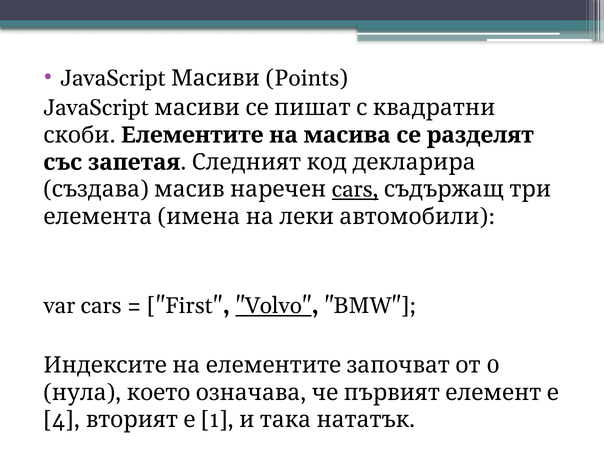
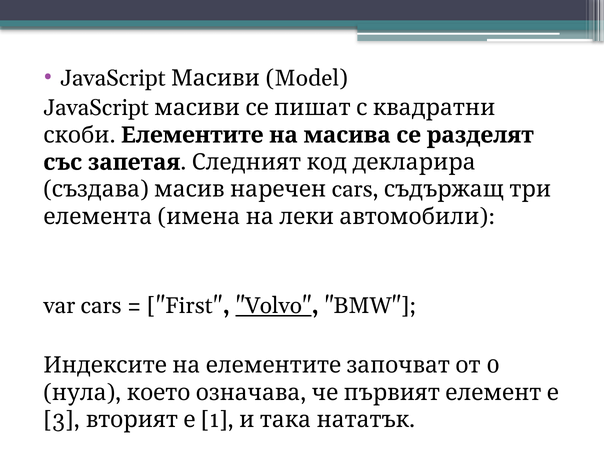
Points: Points -> Model (307, 78)
cars underline: present -> none (355, 190)
4: 4 -> 3 (62, 420)
